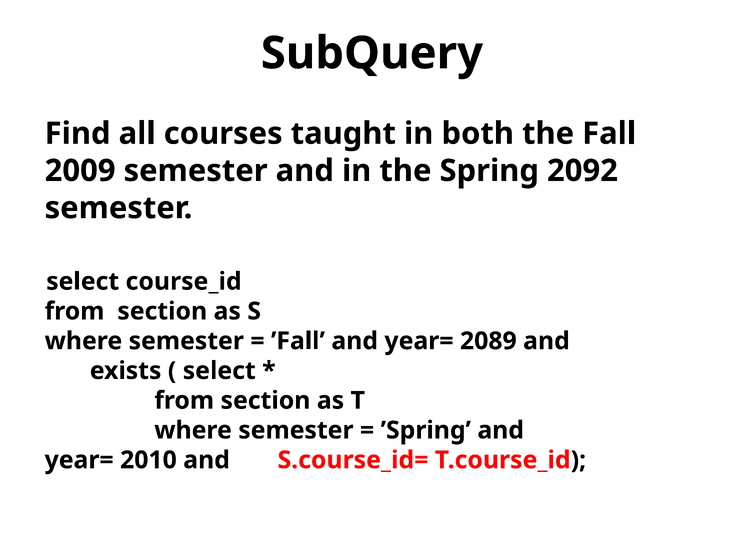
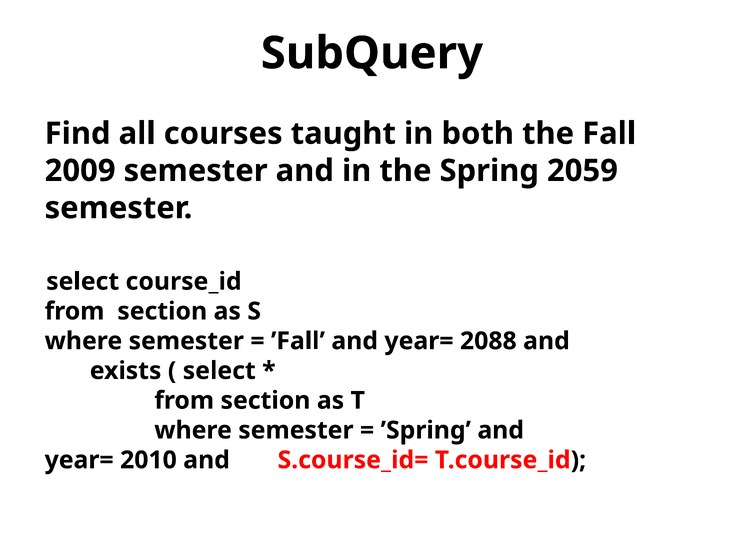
2092: 2092 -> 2059 (582, 171)
2089: 2089 -> 2088 (488, 341)
